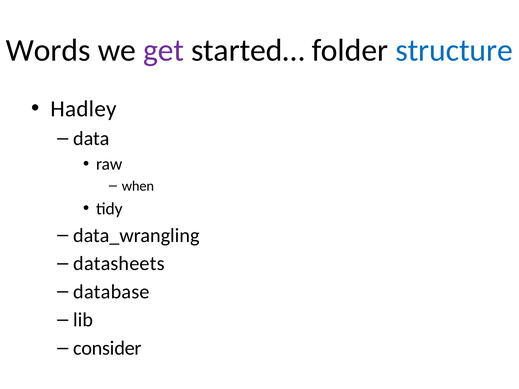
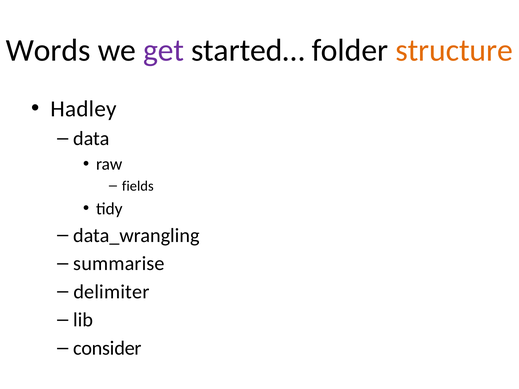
structure colour: blue -> orange (454, 50)
when: when -> fields (138, 186)
datasheets: datasheets -> summarise (119, 264)
database: database -> delimiter (111, 292)
